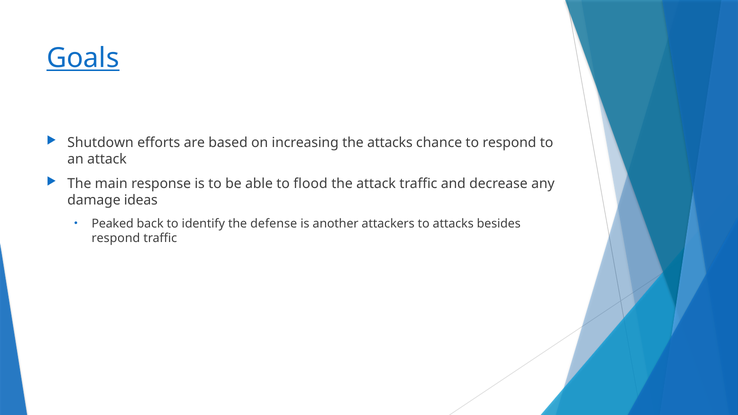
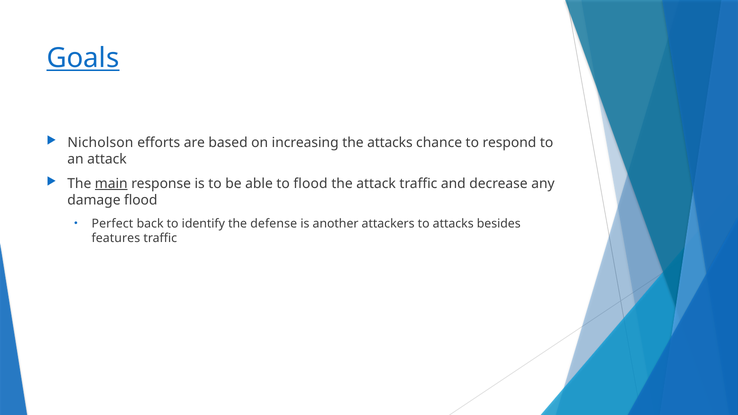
Shutdown: Shutdown -> Nicholson (100, 143)
main underline: none -> present (111, 184)
damage ideas: ideas -> flood (141, 200)
Peaked: Peaked -> Perfect (112, 224)
respond: respond -> features (116, 238)
